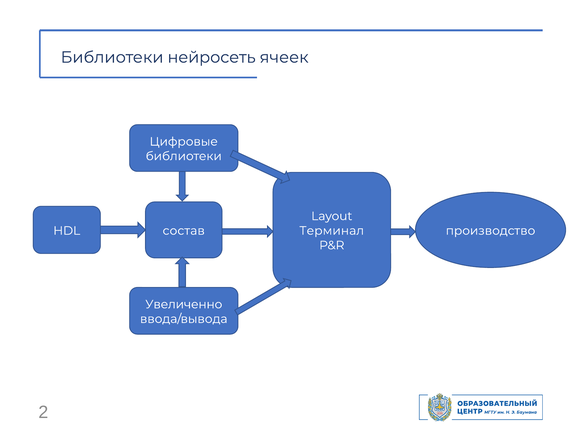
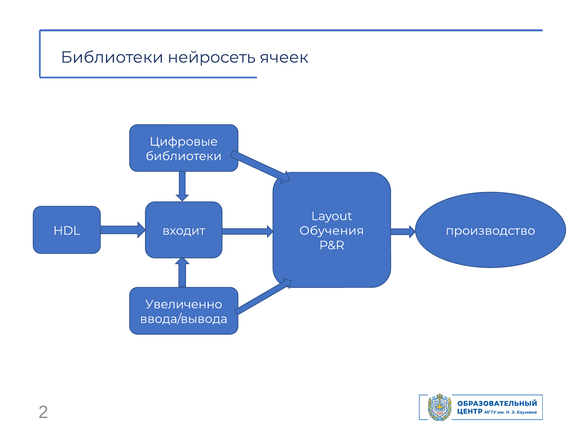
состав: состав -> входит (184, 231)
Терминал: Терминал -> Обучения (332, 231)
